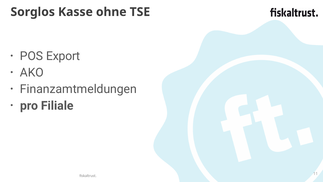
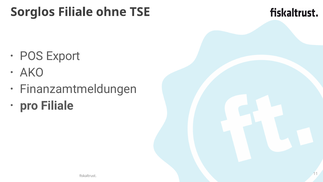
Sorglos Kasse: Kasse -> Filiale (76, 12)
